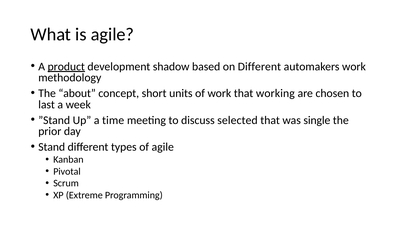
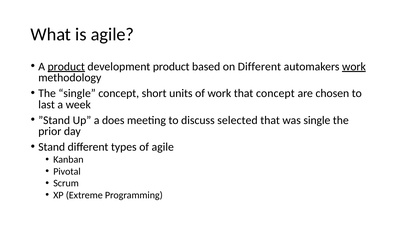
development shadow: shadow -> product (171, 66)
work underline: none -> present (354, 66)
The about: about -> single (77, 93)
that working: working -> concept (275, 93)
time: time -> does (113, 120)
